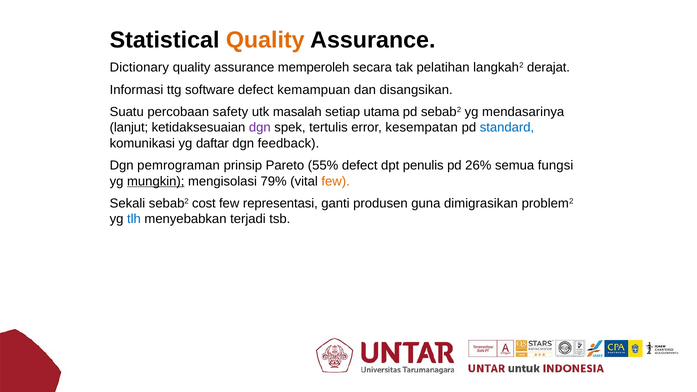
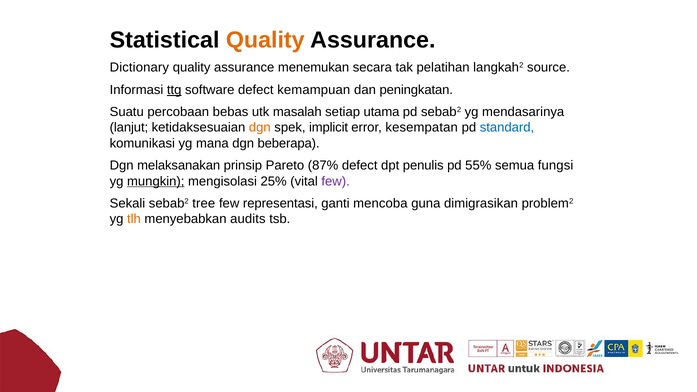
memperoleh: memperoleh -> menemukan (314, 68)
derajat: derajat -> source (549, 68)
ttg underline: none -> present (174, 90)
disangsikan: disangsikan -> peningkatan (416, 90)
safety: safety -> bebas (231, 112)
dgn colour: purple -> orange (260, 128)
tertulis: tertulis -> implicit (329, 128)
daftar: daftar -> mana (212, 143)
feedback: feedback -> beberapa (289, 143)
pemrograman: pemrograman -> melaksanakan (179, 166)
55%: 55% -> 87% (323, 166)
26%: 26% -> 55% (478, 166)
79%: 79% -> 25% (274, 181)
few colour: orange -> purple (336, 181)
cost: cost -> tree (204, 203)
produsen: produsen -> mencoba (380, 203)
tlh colour: blue -> orange (134, 219)
terjadi: terjadi -> audits (248, 219)
